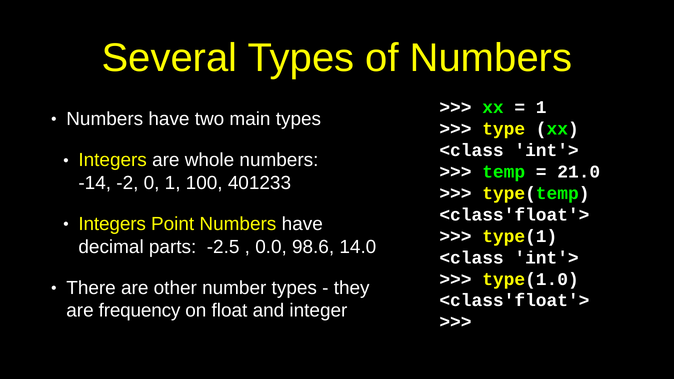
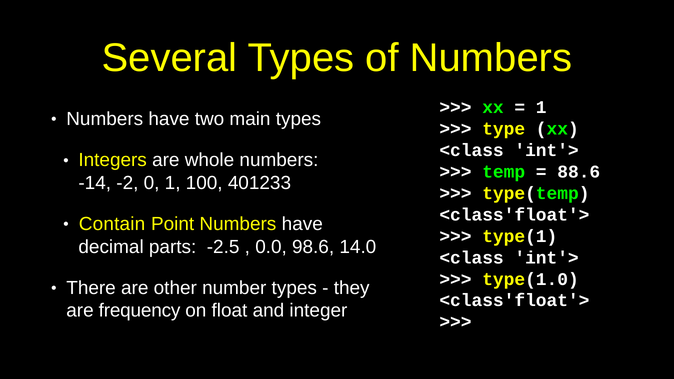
21.0: 21.0 -> 88.6 (579, 172)
Integers: Integers -> Contain (112, 224)
